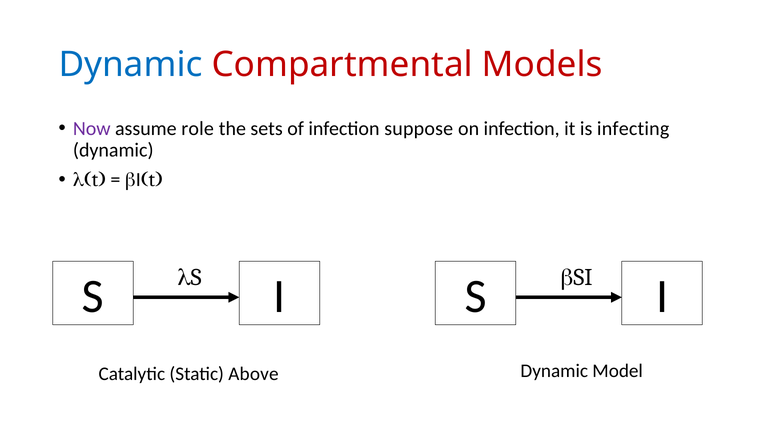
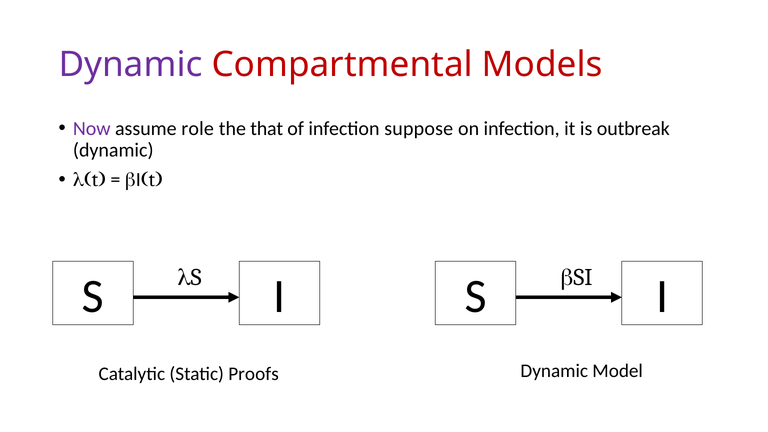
Dynamic colour: blue -> purple (131, 65)
sets: sets -> that (267, 129)
infecting: infecting -> outbreak (633, 129)
Above: Above -> Proofs (254, 374)
